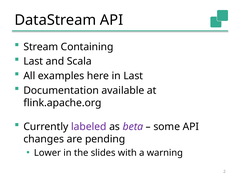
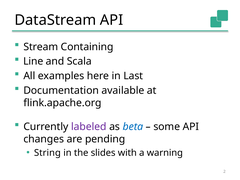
Last: Last -> Line (33, 61)
beta colour: purple -> blue (133, 127)
Lower: Lower -> String (47, 153)
